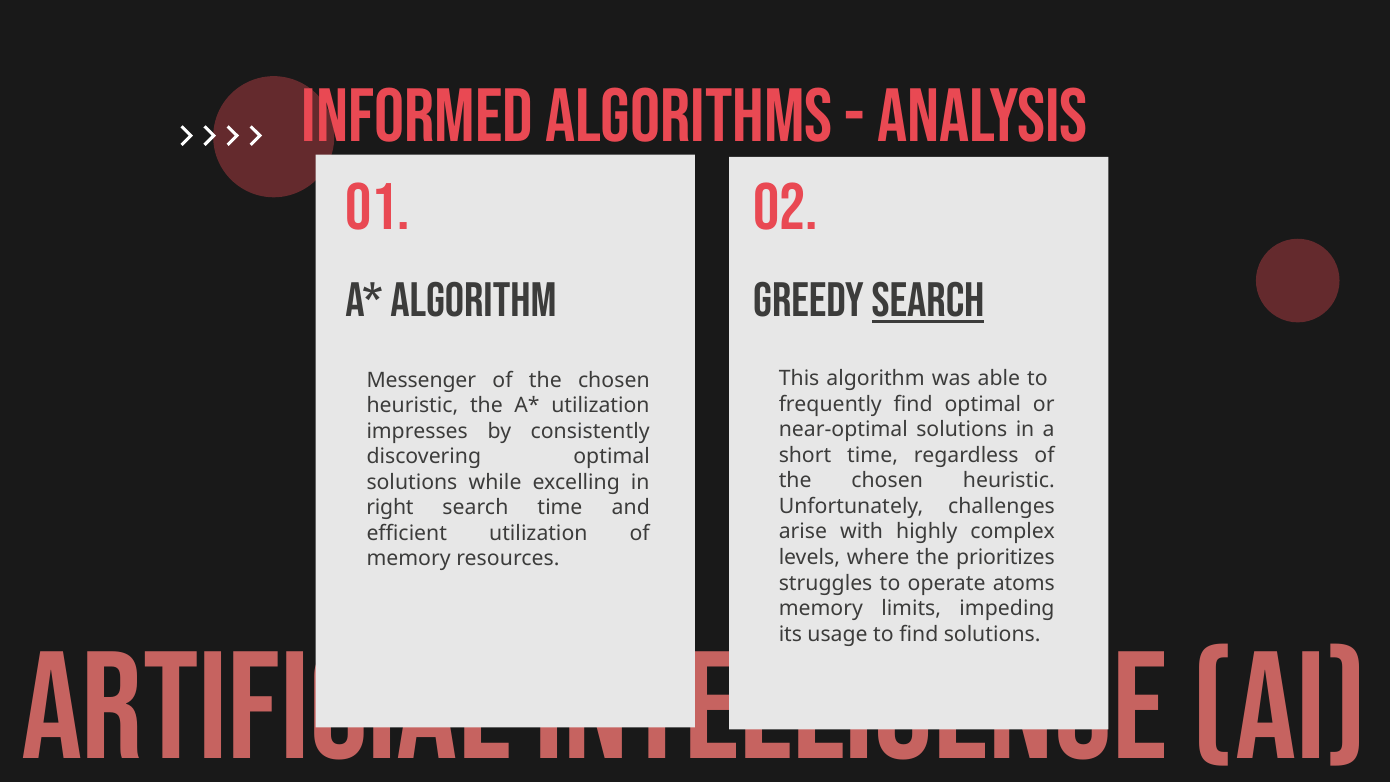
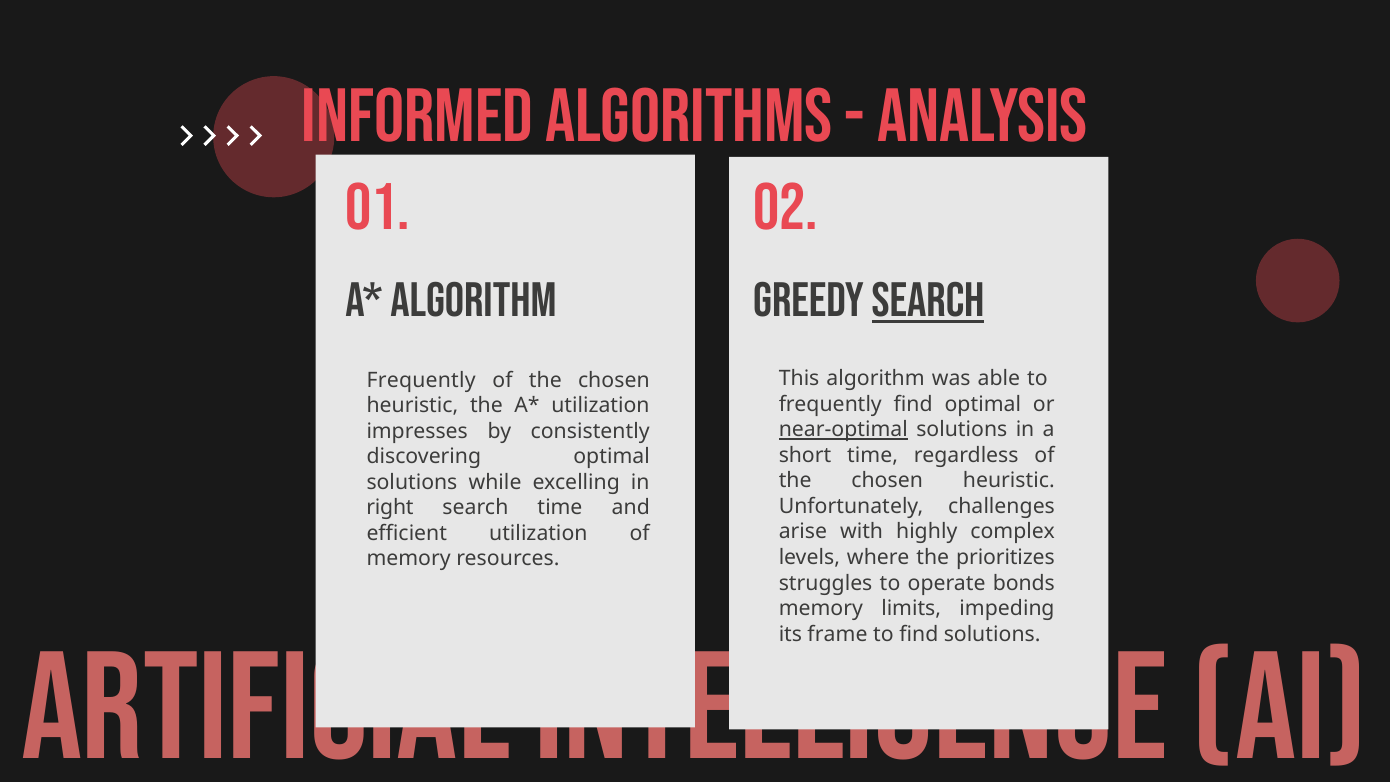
Messenger: Messenger -> Frequently (421, 380)
near-optimal underline: none -> present (843, 430)
atoms: atoms -> bonds (1024, 583)
usage: usage -> frame (838, 634)
